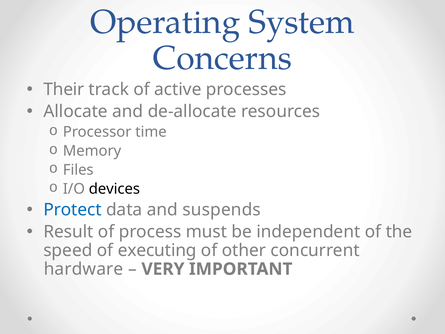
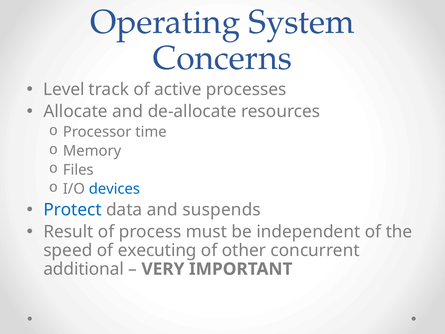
Their: Their -> Level (64, 89)
devices colour: black -> blue (114, 189)
hardware: hardware -> additional (84, 269)
